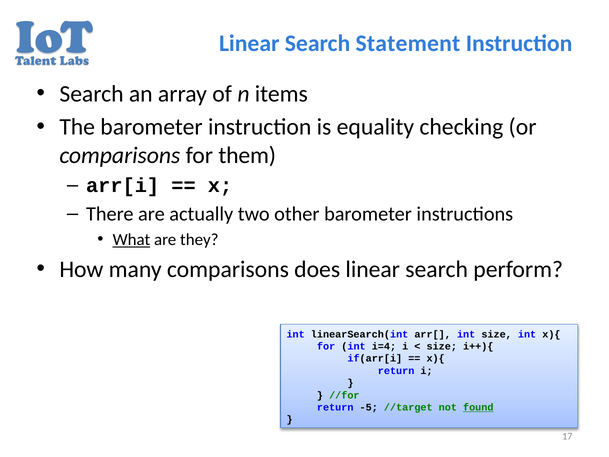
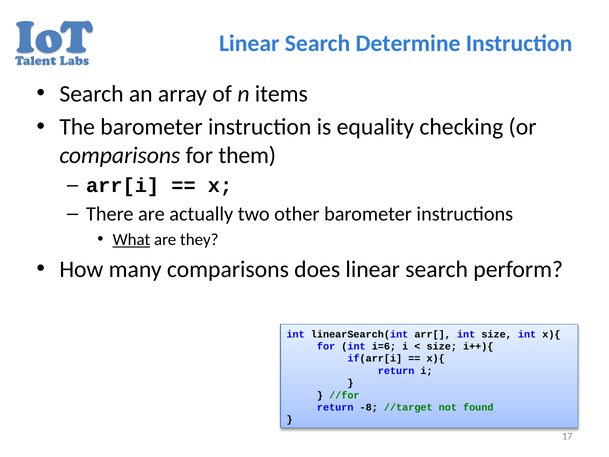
Statement: Statement -> Determine (408, 43)
i=4: i=4 -> i=6 (384, 346)
-5: -5 -> -8 (369, 407)
found underline: present -> none (478, 407)
